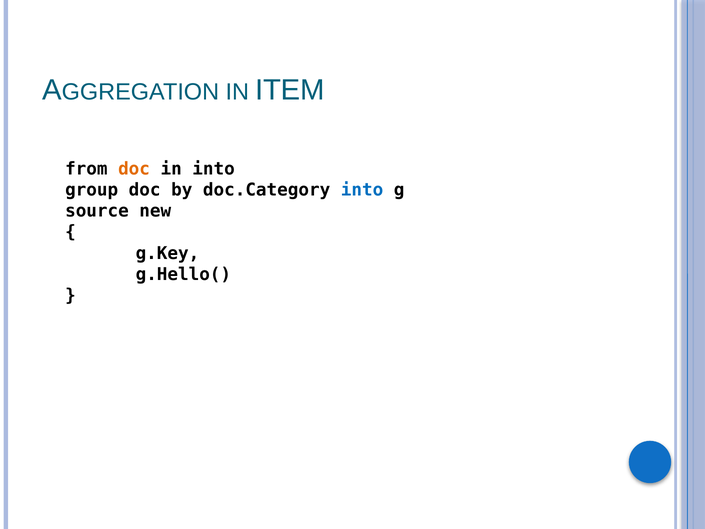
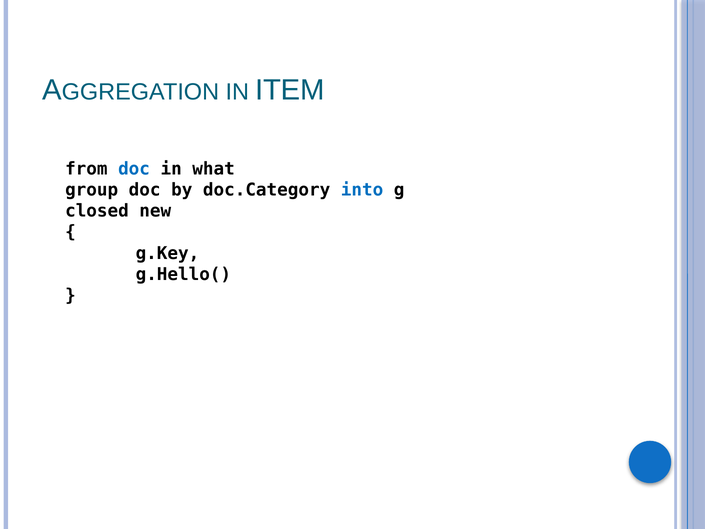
doc colour: orange -> blue (134, 169)
in into: into -> what (214, 169)
source: source -> closed (97, 211)
